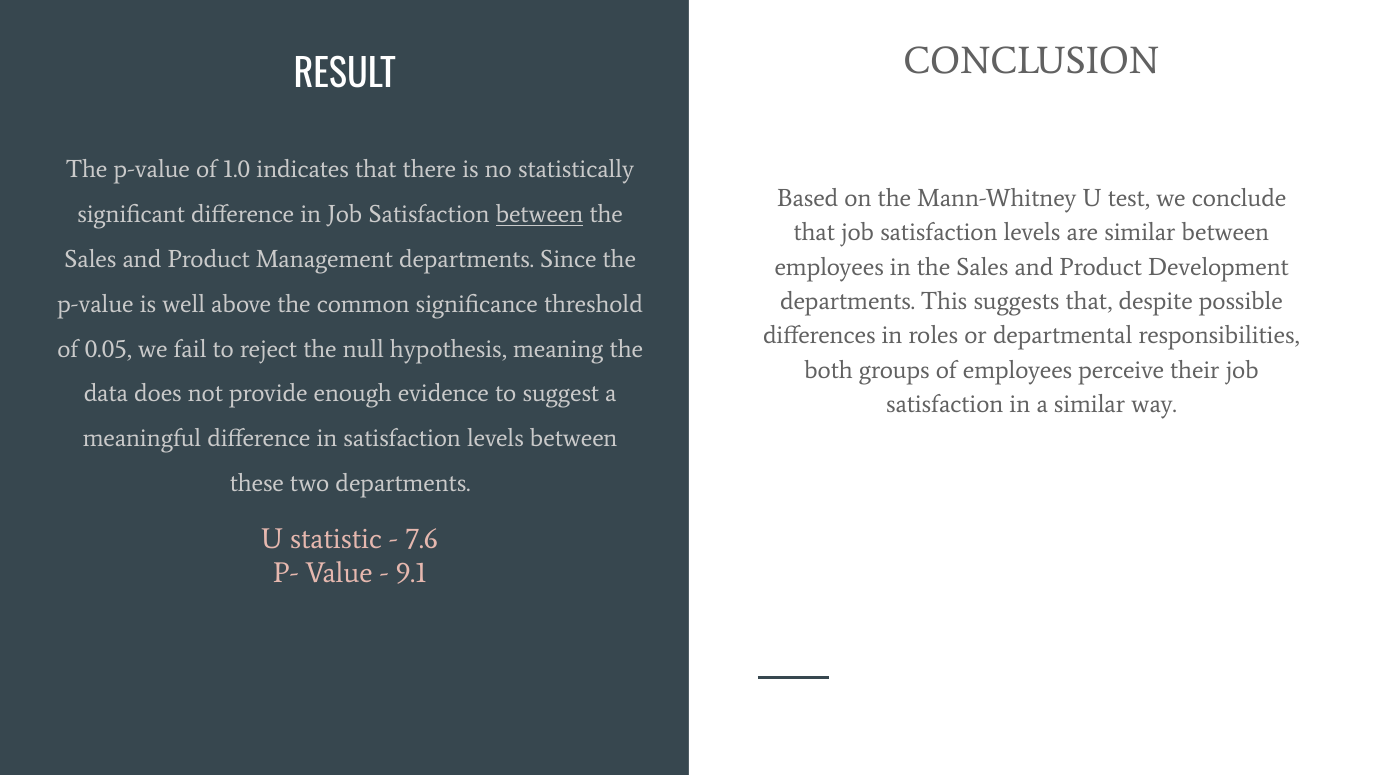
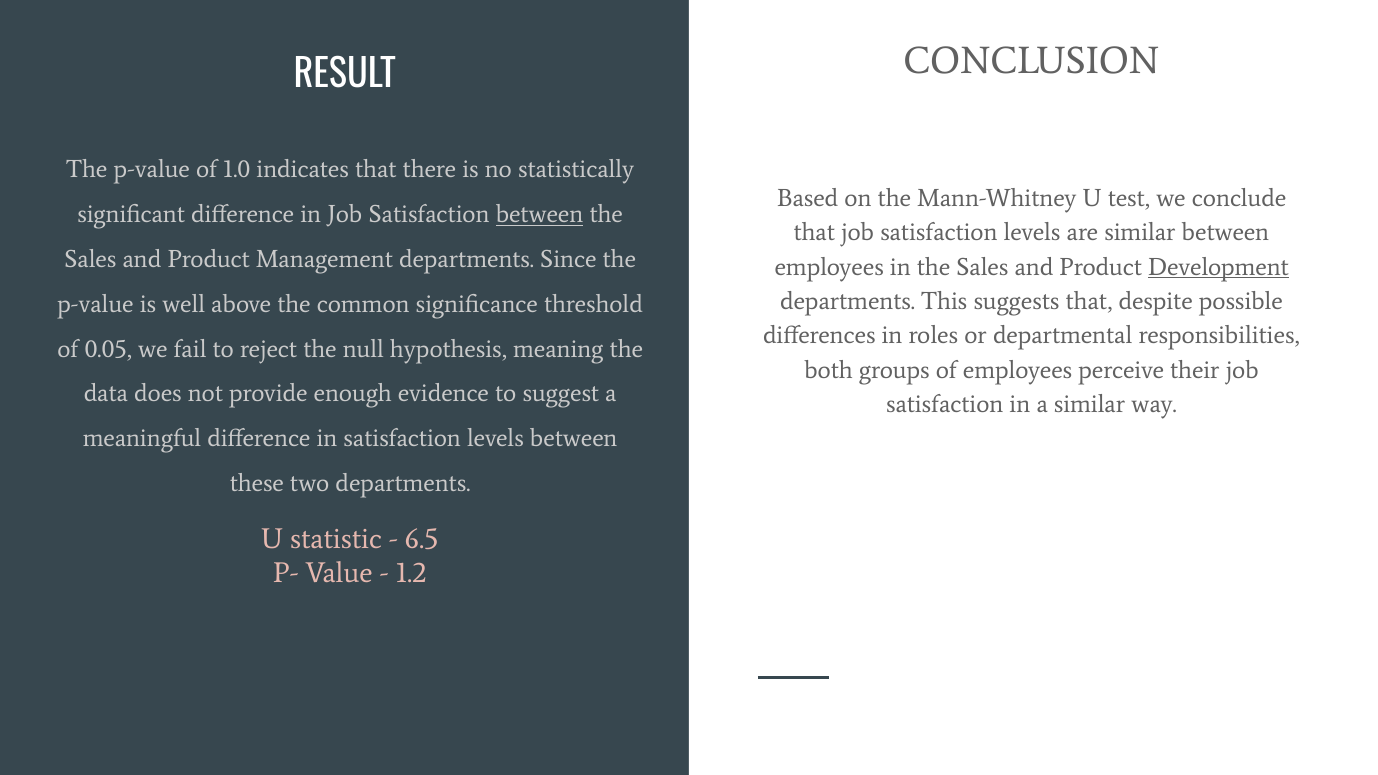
Development underline: none -> present (1218, 267)
7.6: 7.6 -> 6.5 (422, 539)
9.1: 9.1 -> 1.2 (411, 573)
